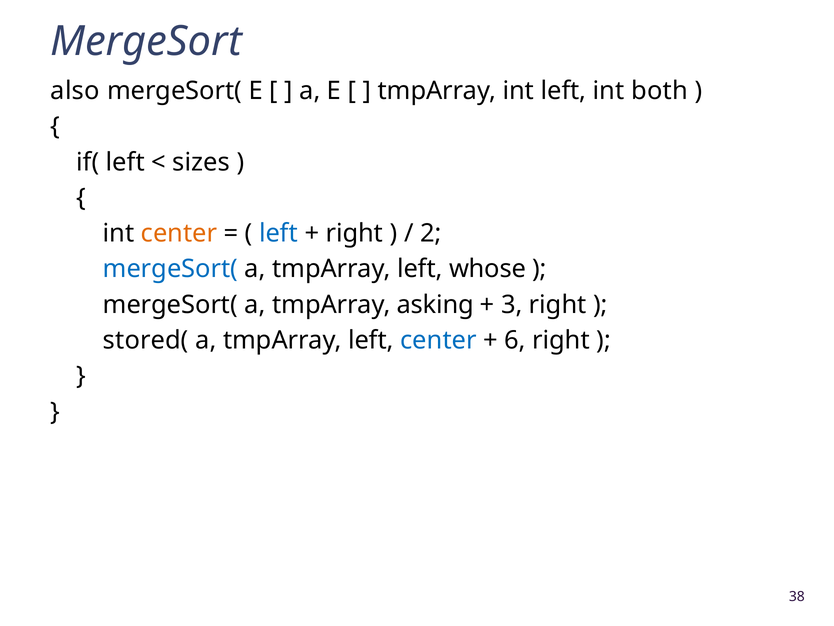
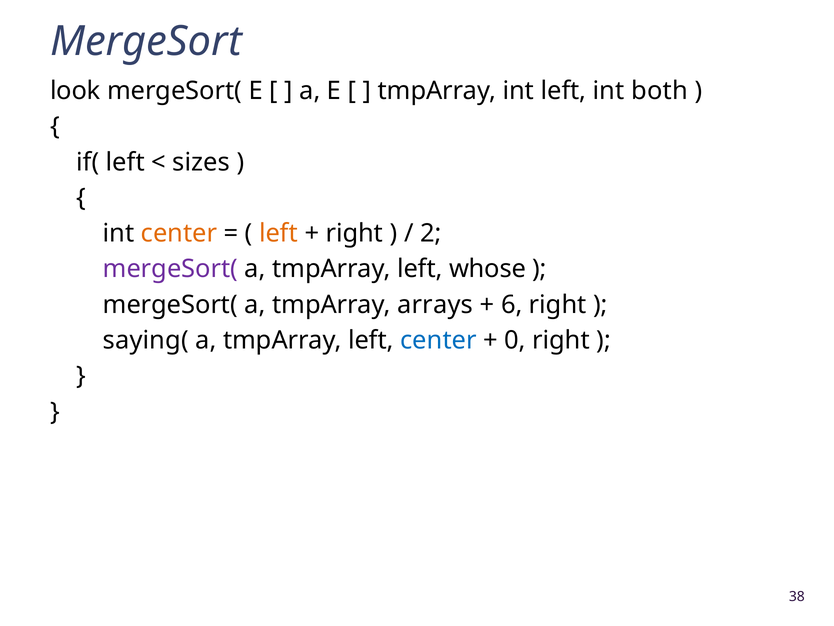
also: also -> look (75, 91)
left colour: blue -> orange (279, 233)
mergeSort( colour: blue -> purple (170, 269)
asking: asking -> arrays (435, 304)
3: 3 -> 6 (512, 304)
stored(: stored( -> saying( (146, 340)
6: 6 -> 0 (515, 340)
